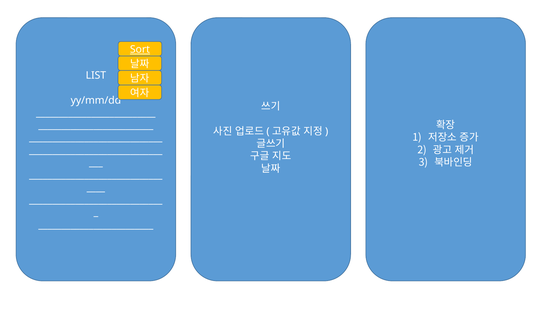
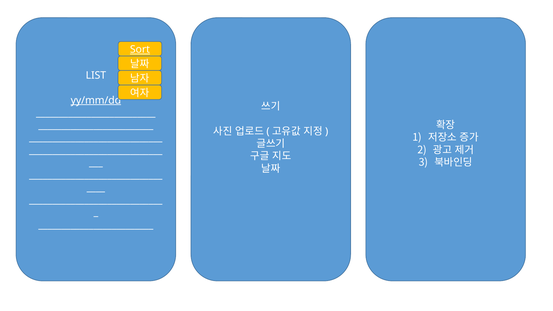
yy/mm/dd underline: none -> present (96, 100)
